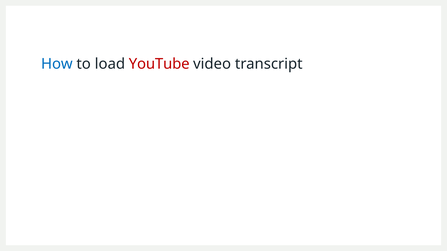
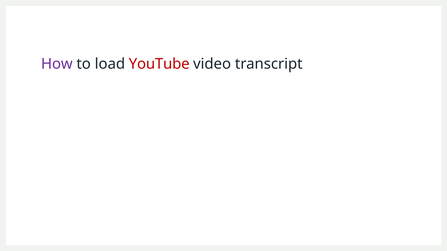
How colour: blue -> purple (57, 64)
